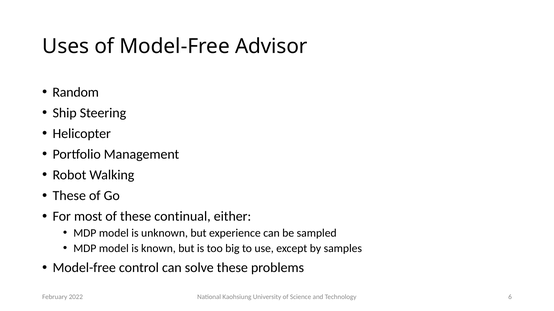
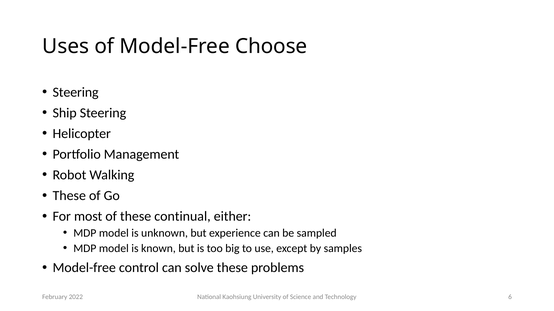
Advisor: Advisor -> Choose (271, 47)
Random: Random -> Steering (76, 92)
